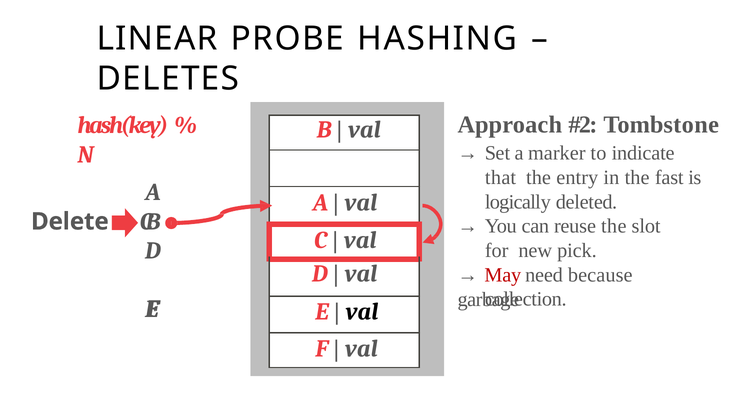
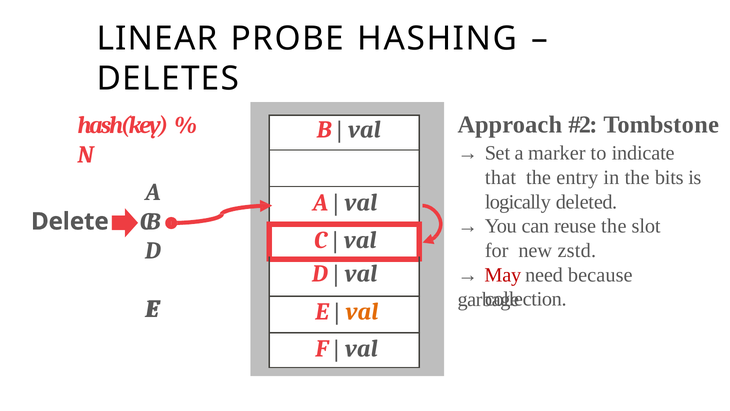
fast: fast -> bits (669, 177)
pick: pick -> zstd (577, 250)
val colour: black -> orange (362, 312)
